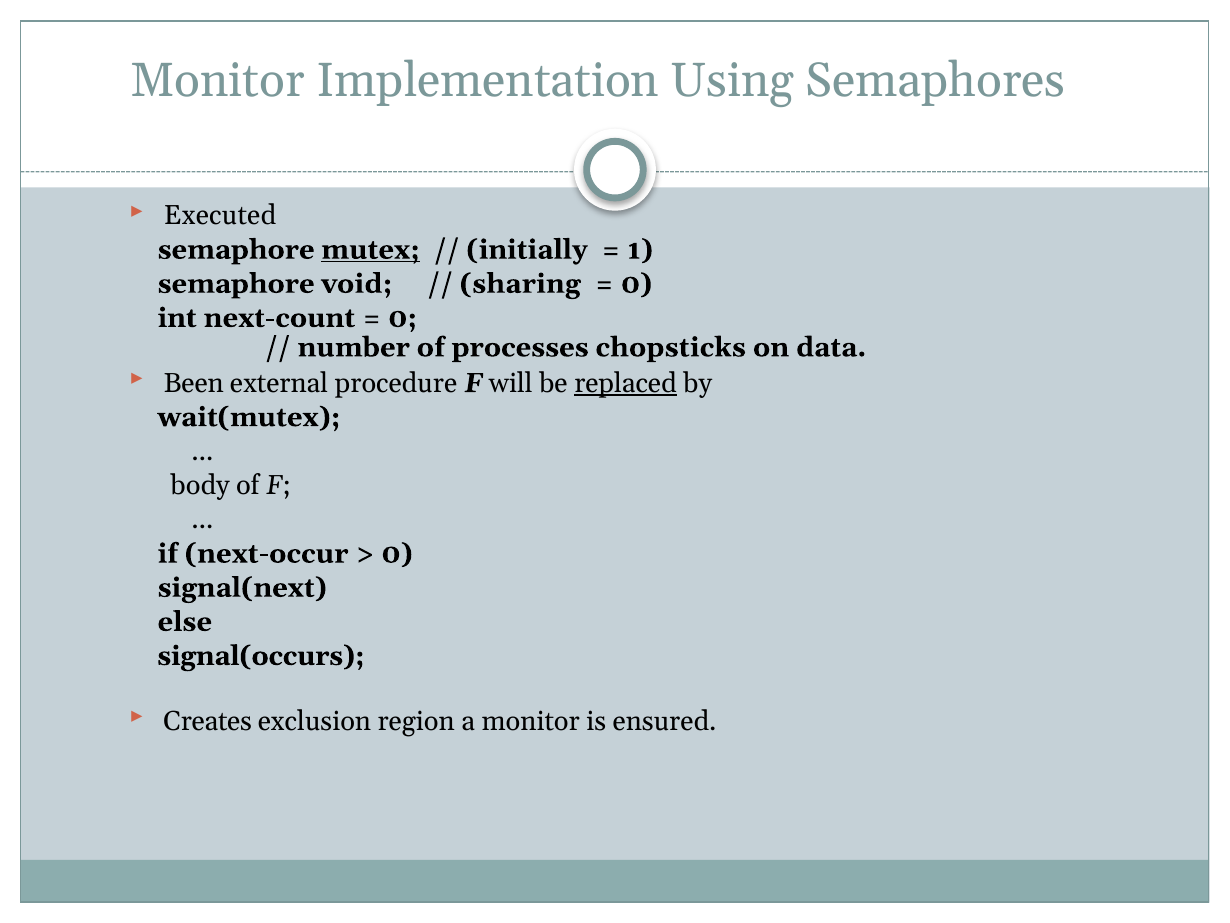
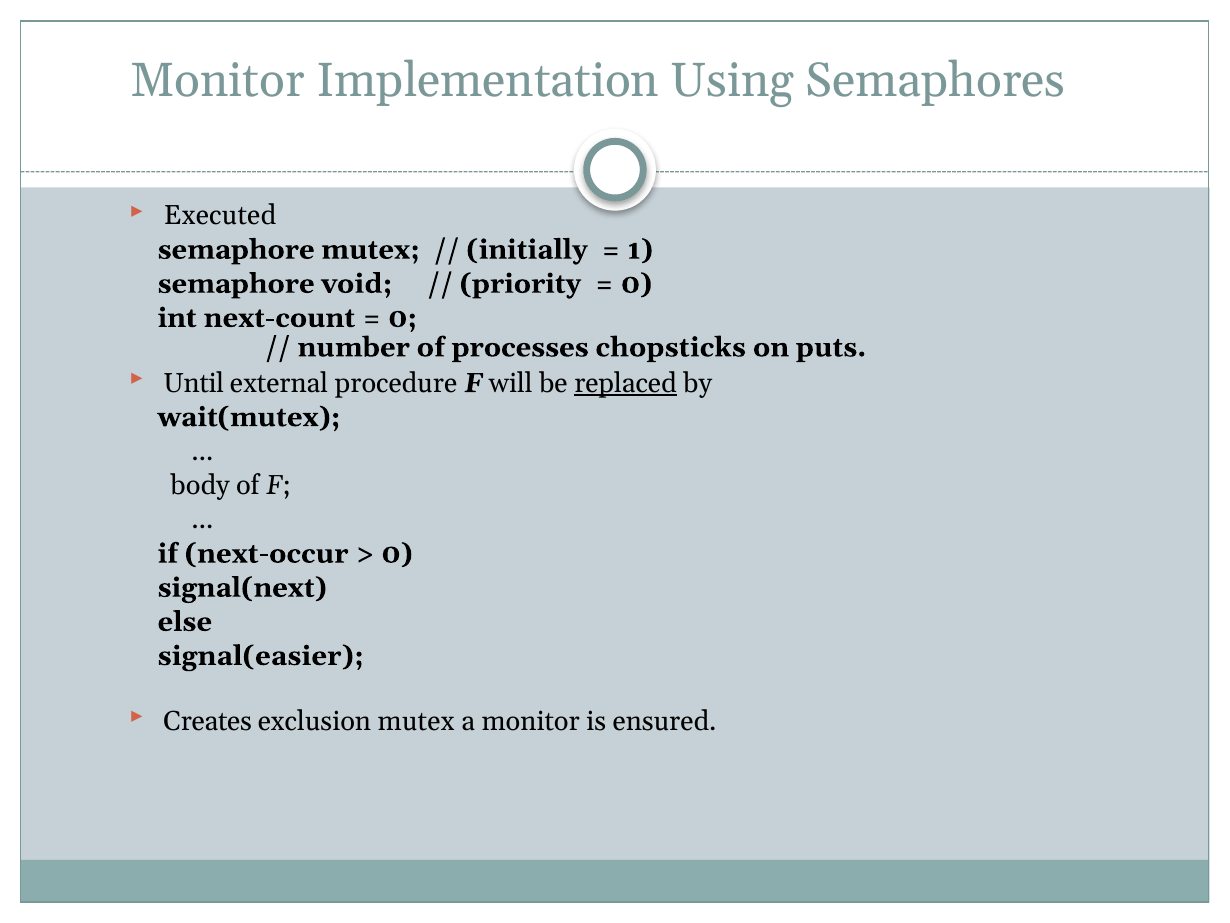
mutex underline: present -> none (371, 249)
sharing: sharing -> priority (520, 284)
data: data -> puts (831, 347)
Been: Been -> Until (194, 383)
signal(occurs: signal(occurs -> signal(easier (261, 656)
exclusion region: region -> mutex (416, 721)
